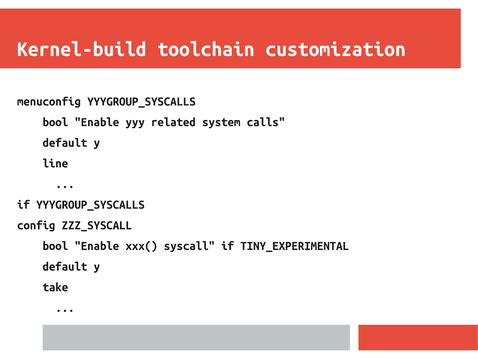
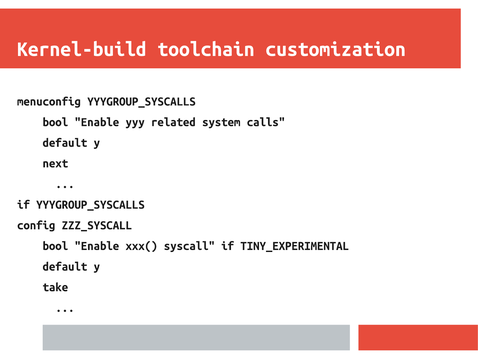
line: line -> next (55, 163)
